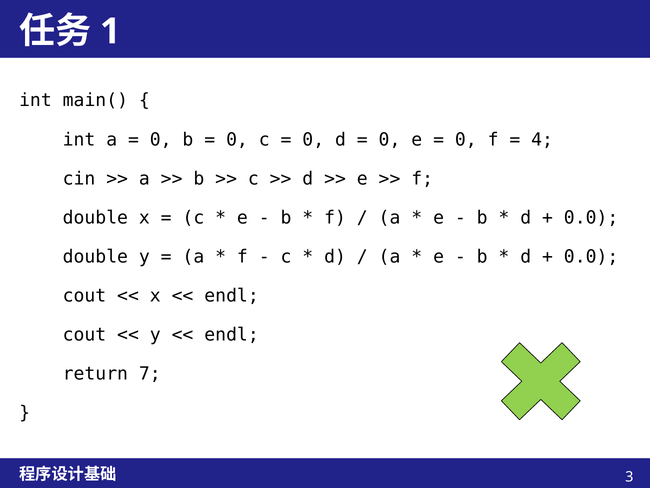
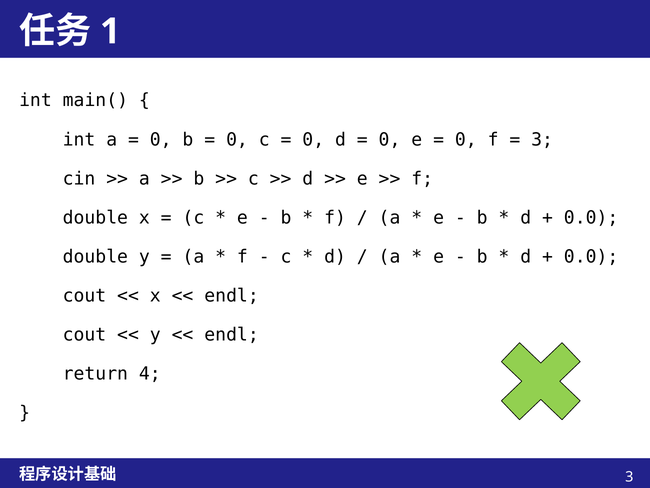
4: 4 -> 3 (542, 139)
7: 7 -> 4 (150, 373)
